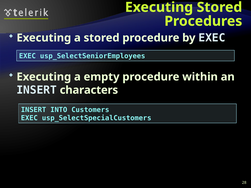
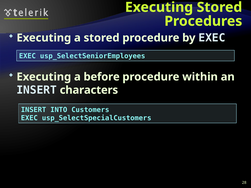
empty: empty -> before (102, 77)
